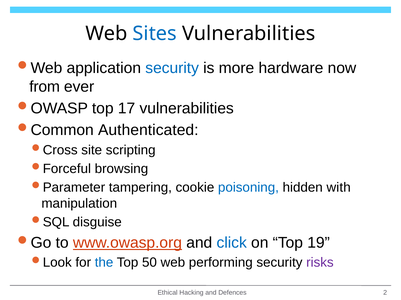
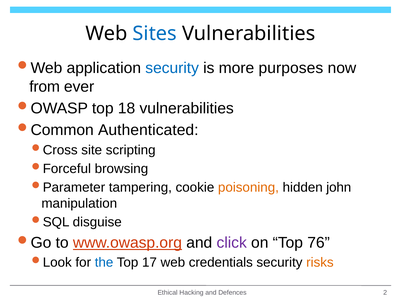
hardware: hardware -> purposes (291, 68)
17: 17 -> 18 (127, 109)
poisoning colour: blue -> orange (248, 188)
with: with -> john (339, 188)
click colour: blue -> purple (232, 243)
19: 19 -> 76 (319, 243)
50: 50 -> 17 (149, 263)
performing: performing -> credentials (221, 263)
risks colour: purple -> orange (320, 263)
